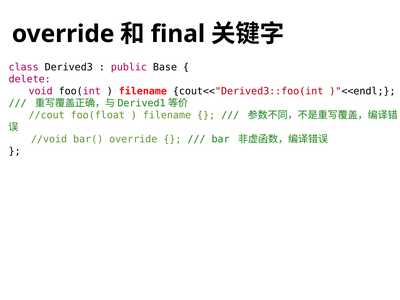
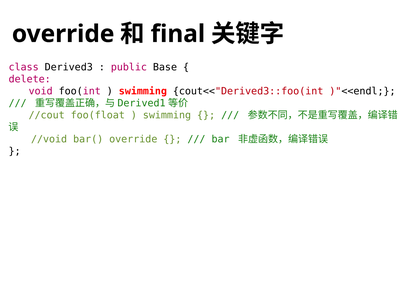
filename: filename -> swimming (143, 91)
filename: filename -> swimming (167, 115)
